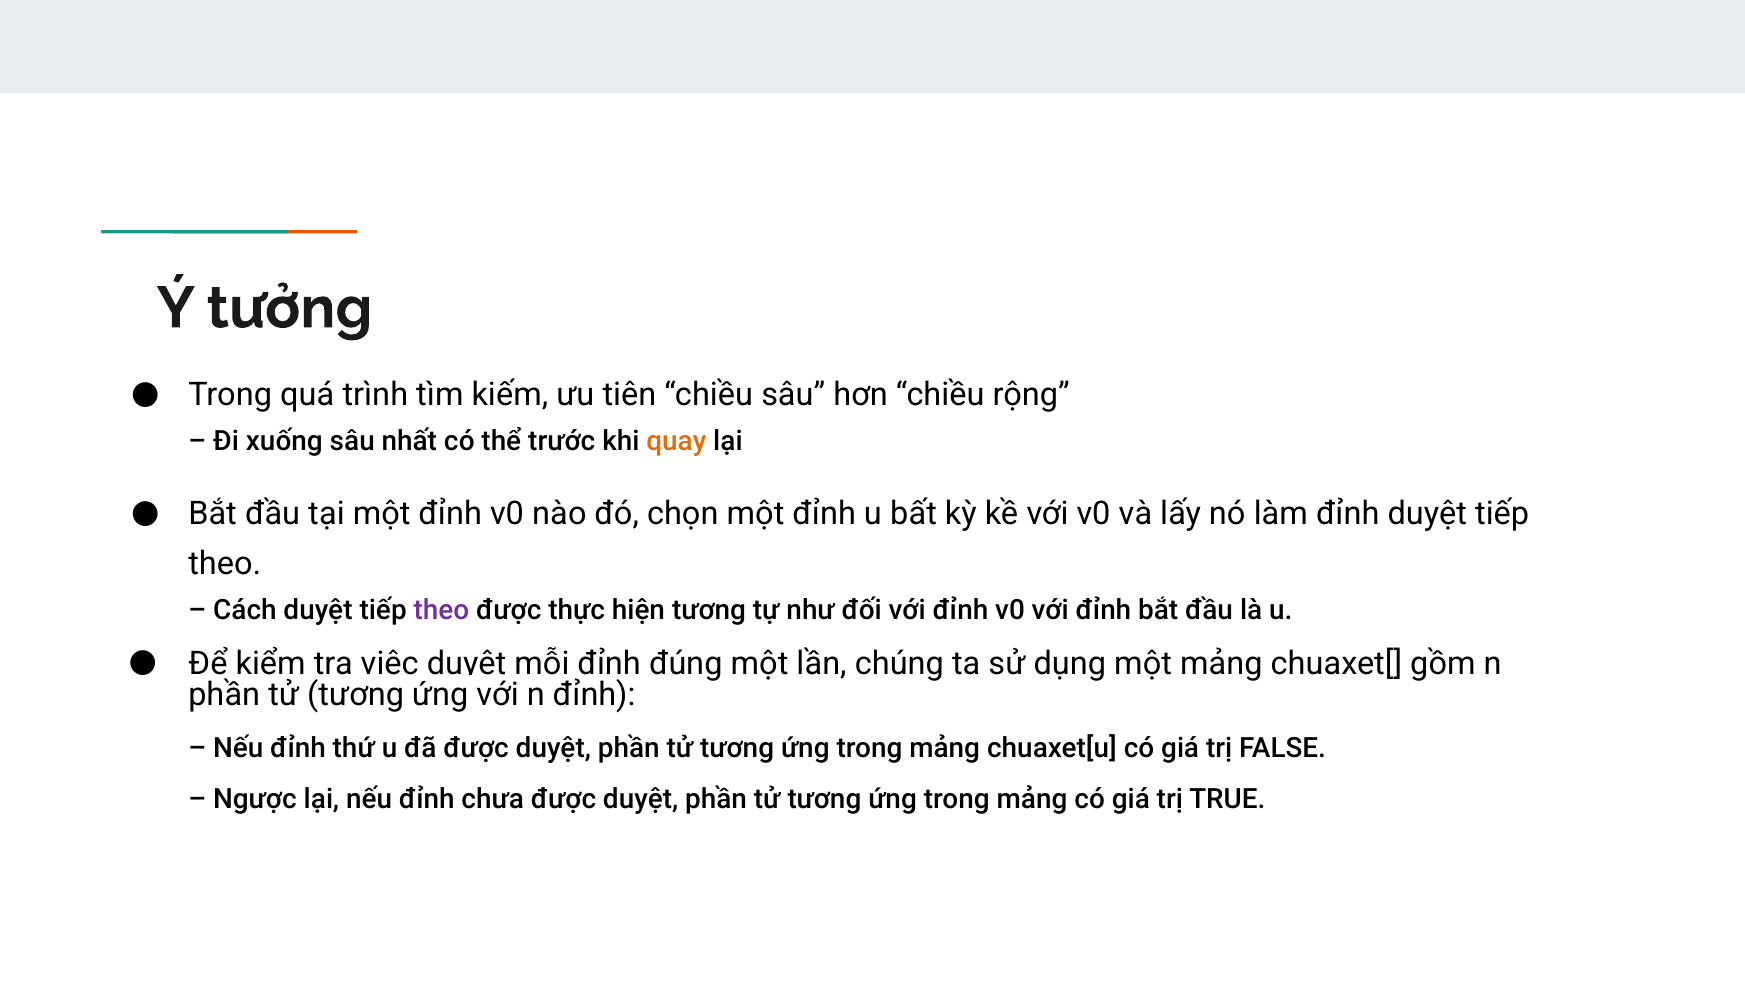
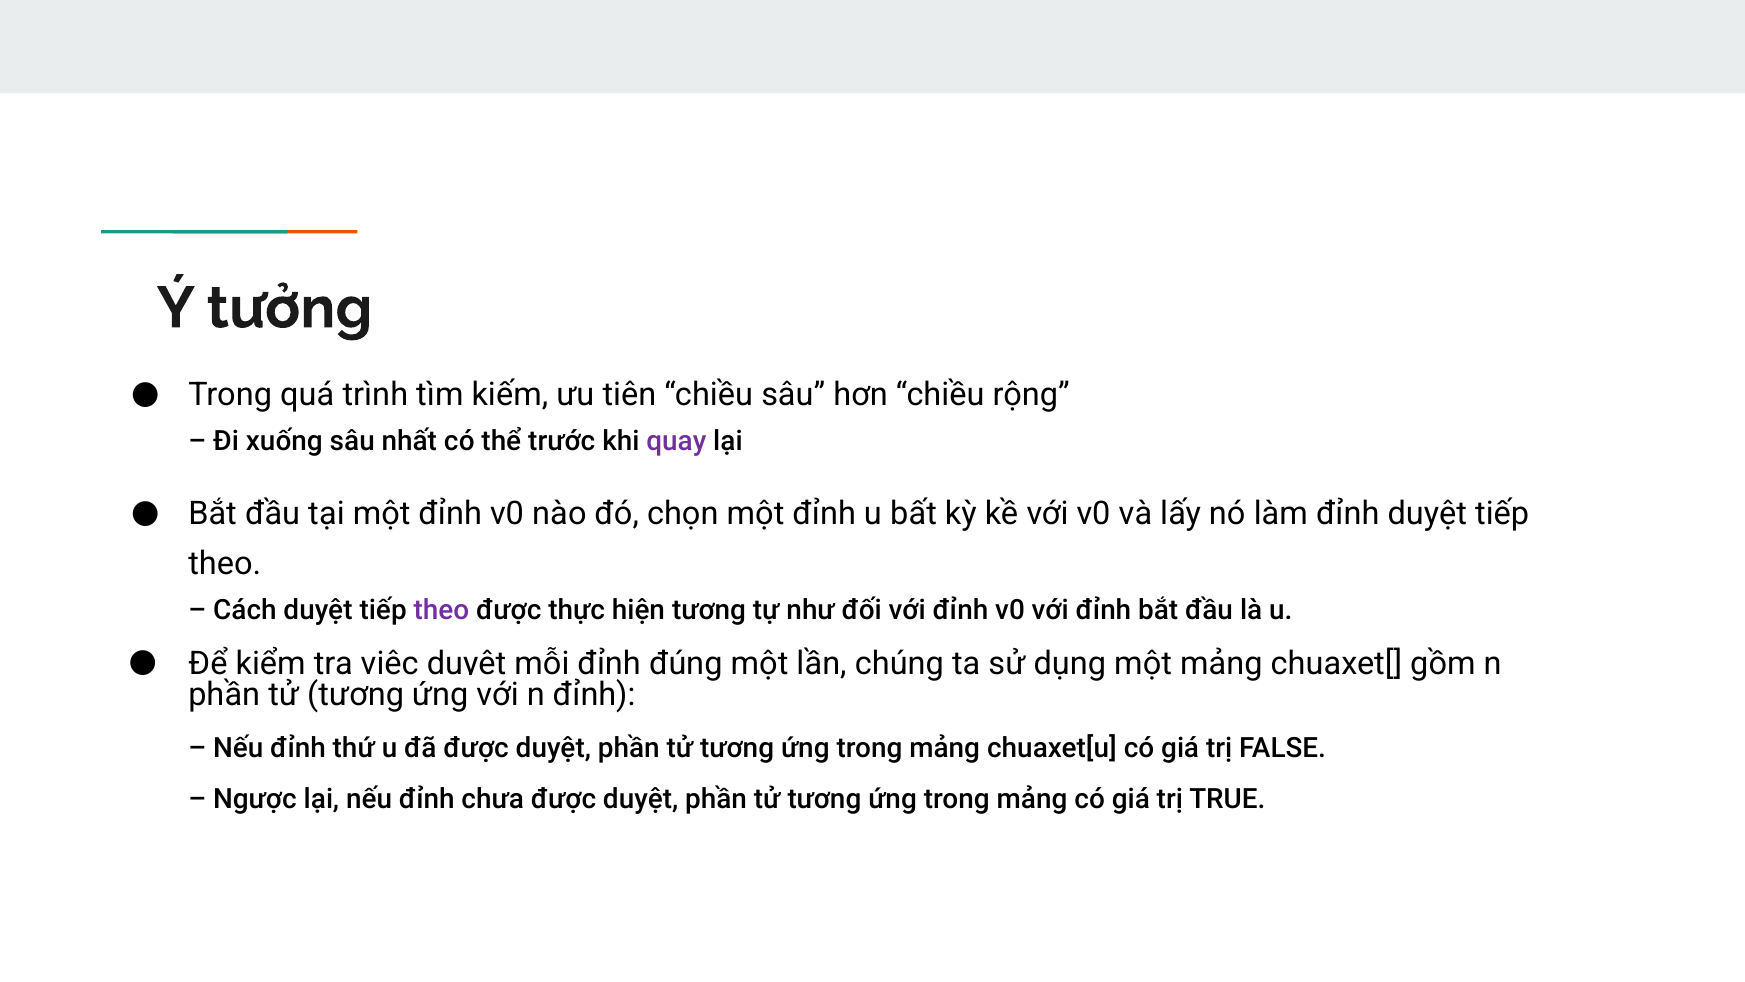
quay colour: orange -> purple (676, 441)
